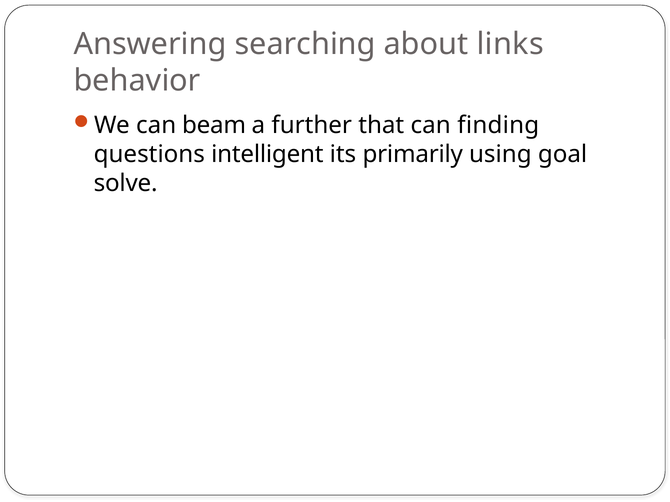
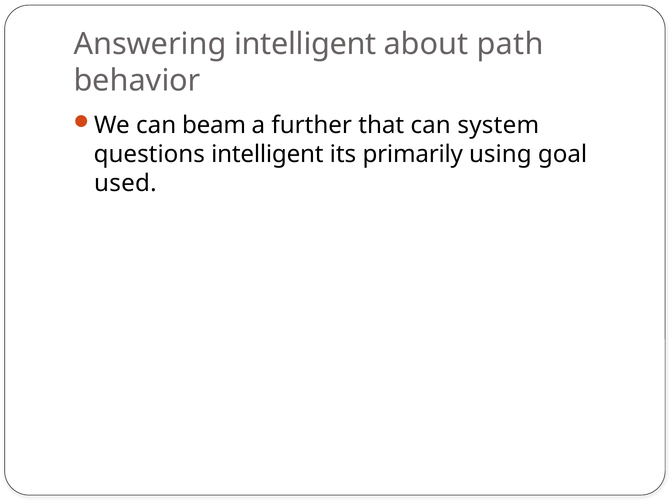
Answering searching: searching -> intelligent (305, 44)
links: links -> path (510, 44)
finding: finding -> system (498, 126)
solve: solve -> used (125, 184)
